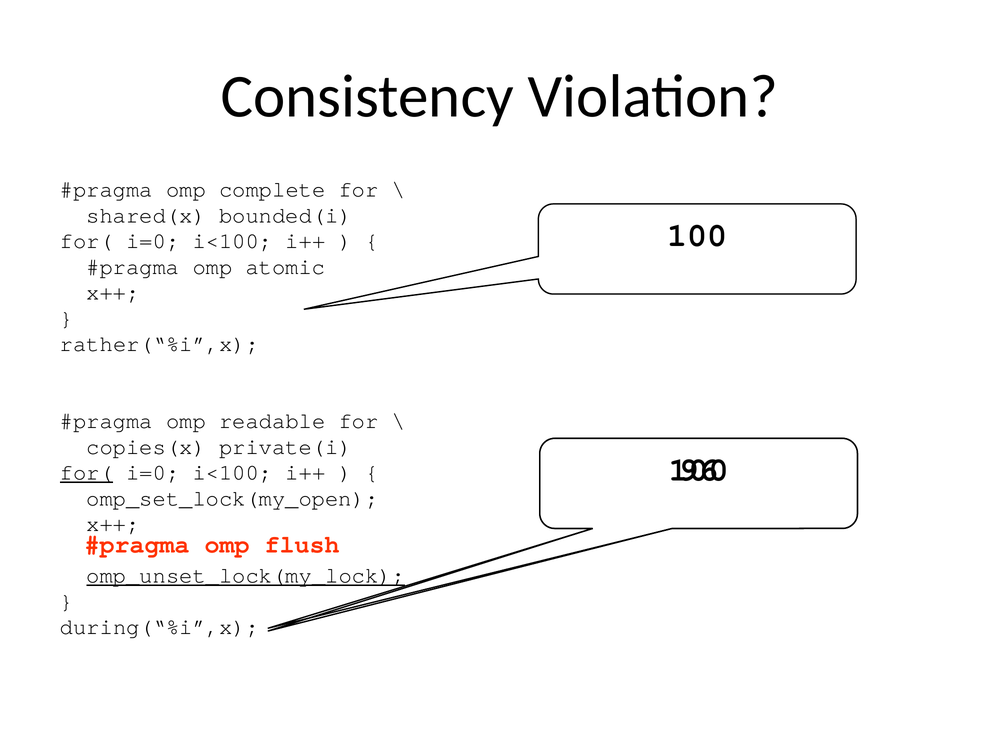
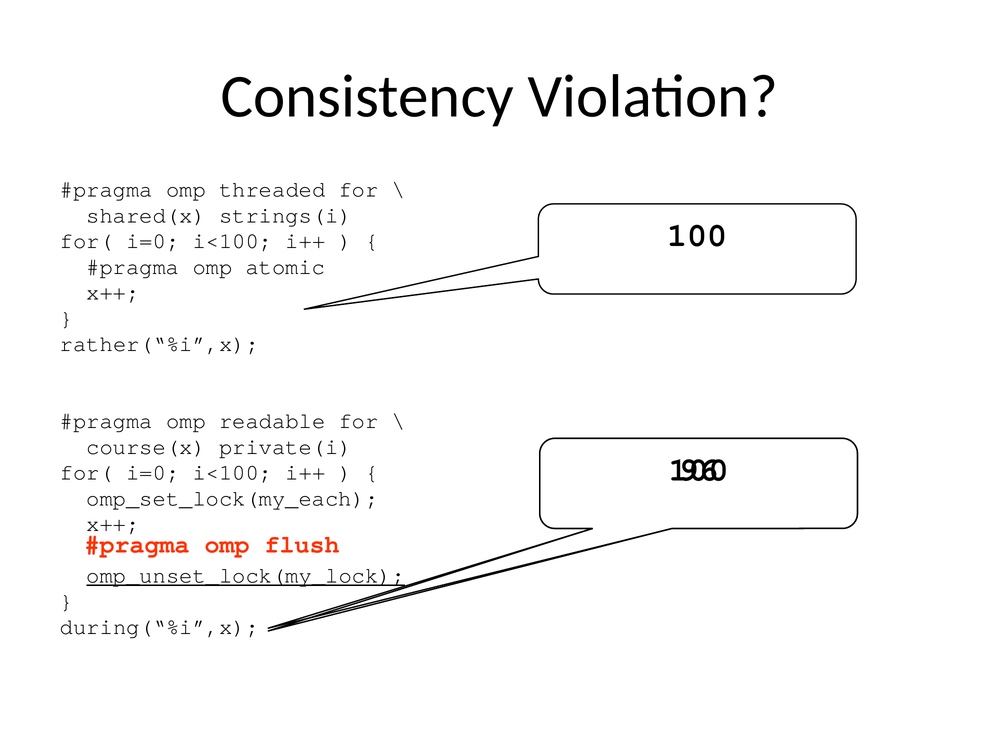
complete: complete -> threaded (272, 190)
bounded(i: bounded(i -> strings(i (286, 215)
copies(x: copies(x -> course(x (146, 447)
for( underline: present -> none (86, 473)
omp_set_lock(my_open: omp_set_lock(my_open -> omp_set_lock(my_each (232, 499)
